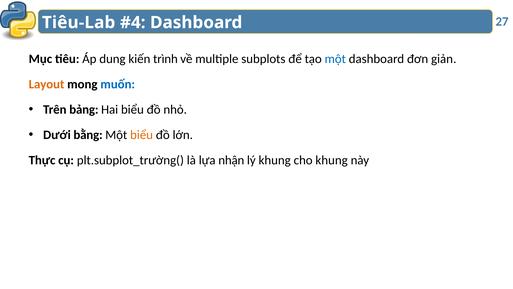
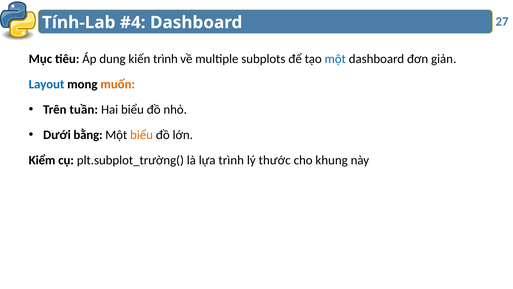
Tiêu-Lab: Tiêu-Lab -> Tính-Lab (79, 22)
Layout colour: orange -> blue (47, 84)
muốn colour: blue -> orange (118, 84)
bảng: bảng -> tuần (84, 109)
Thực: Thực -> Kiểm (42, 160)
lựa nhận: nhận -> trình (231, 160)
lý khung: khung -> thước (275, 160)
